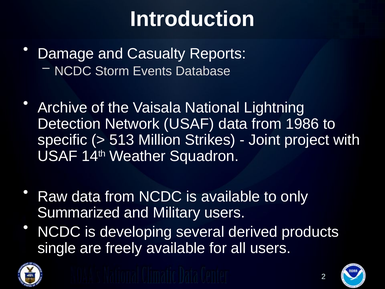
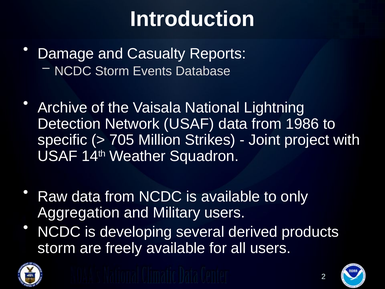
513: 513 -> 705 (122, 140)
Summarized: Summarized -> Aggregation (79, 213)
single: single -> storm (57, 248)
